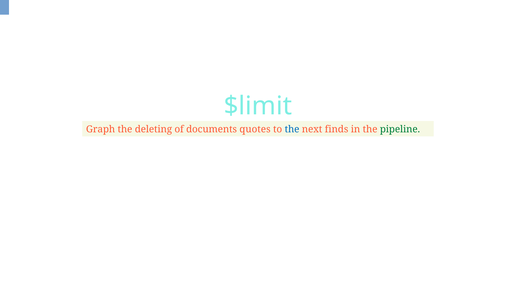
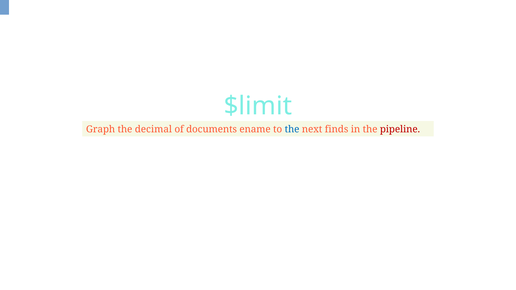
deleting: deleting -> decimal (153, 129)
quotes: quotes -> ename (255, 129)
pipeline colour: green -> red (400, 129)
